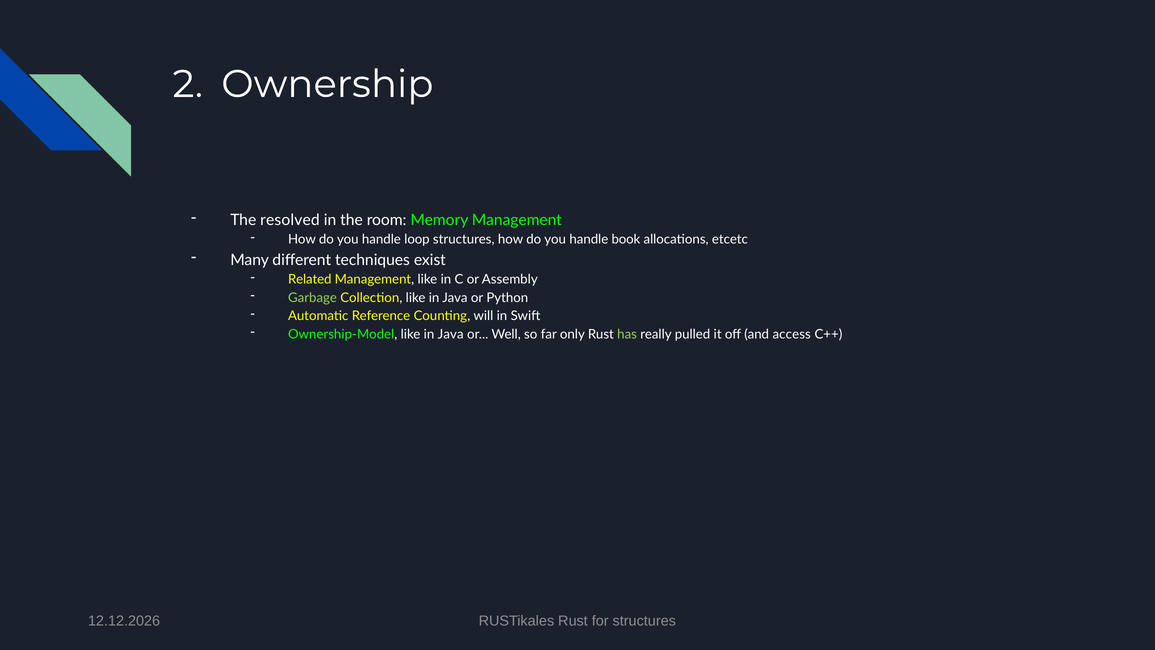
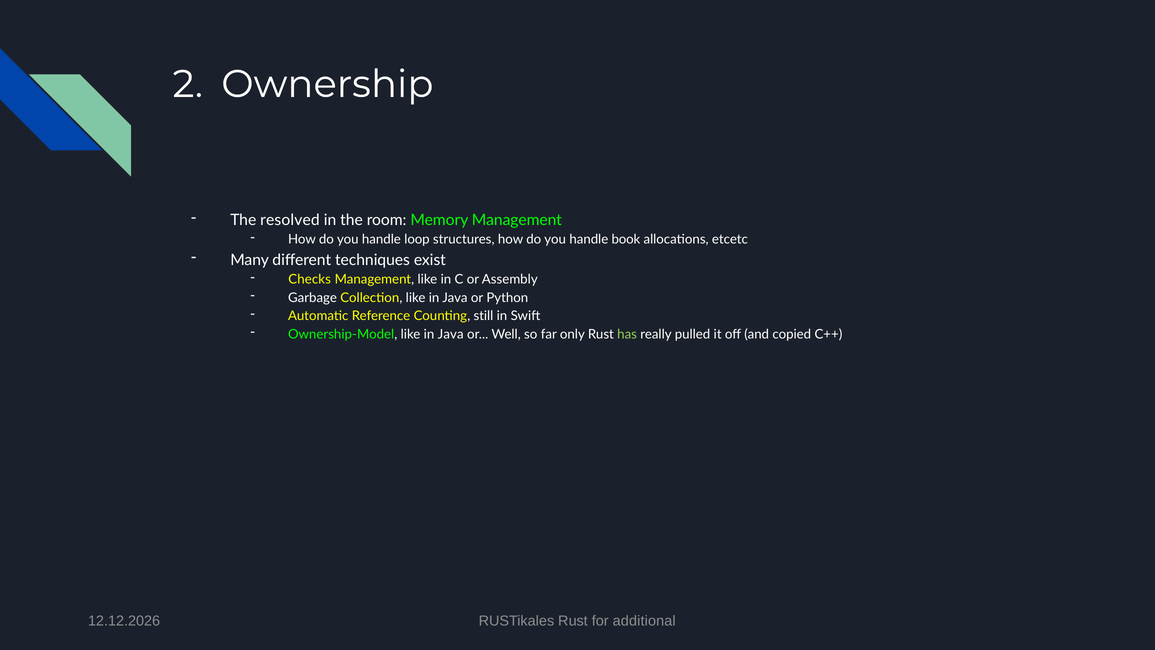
Related: Related -> Checks (310, 279)
Garbage colour: light green -> white (313, 298)
will: will -> still (483, 316)
access: access -> copied (792, 334)
for structures: structures -> additional (644, 620)
